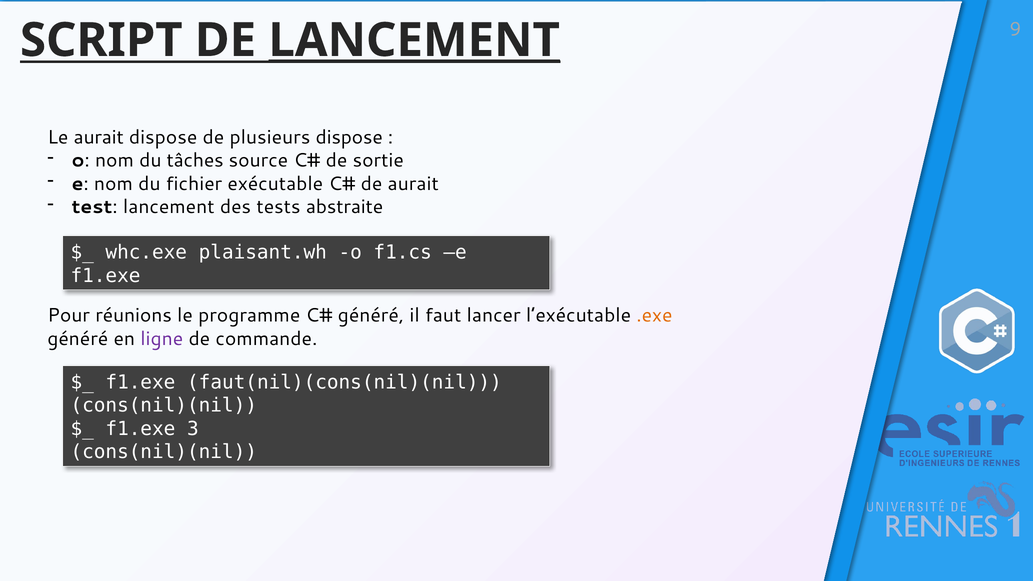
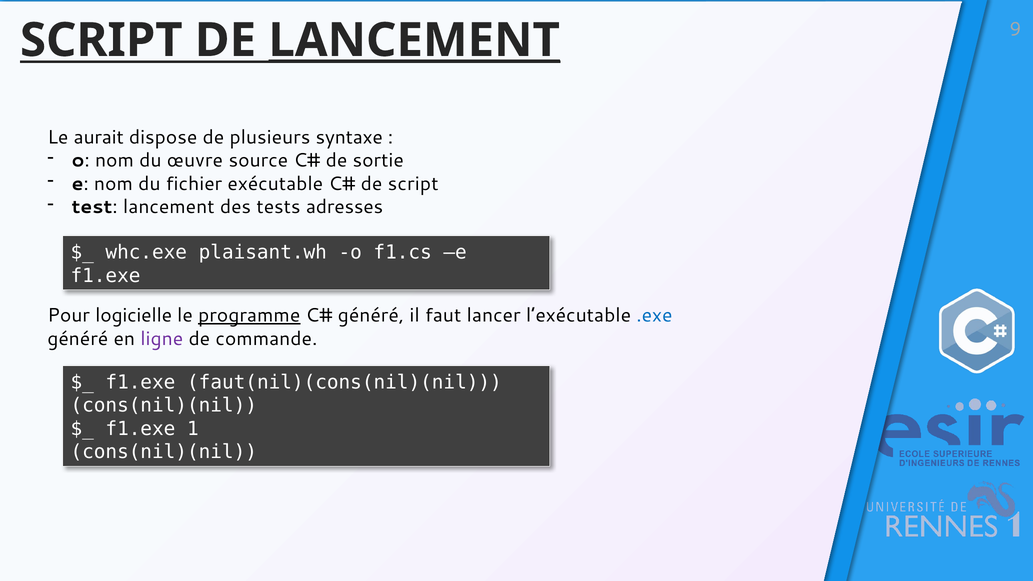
plusieurs dispose: dispose -> syntaxe (349, 137)
tâches: tâches -> œuvre (195, 161)
de aurait: aurait -> script (413, 184)
abstraite: abstraite -> adresses (345, 207)
réunions: réunions -> logicielle (134, 315)
programme underline: none -> present (249, 315)
.exe colour: orange -> blue (654, 315)
3: 3 -> 1 (193, 429)
